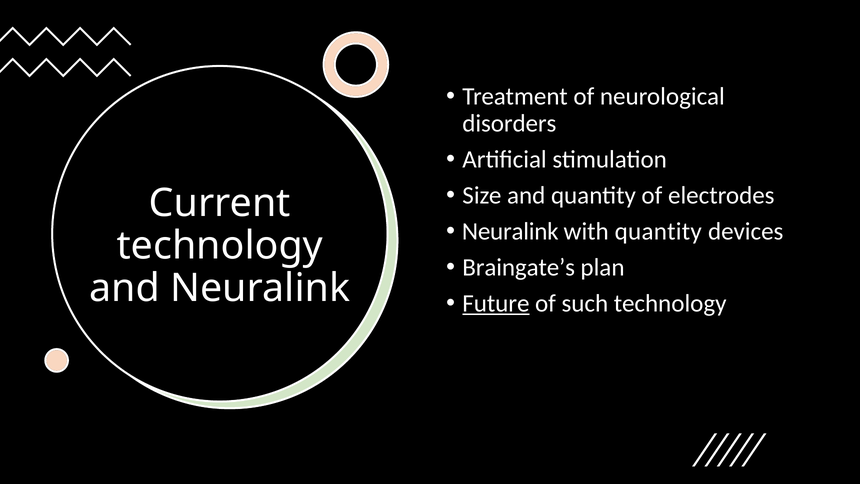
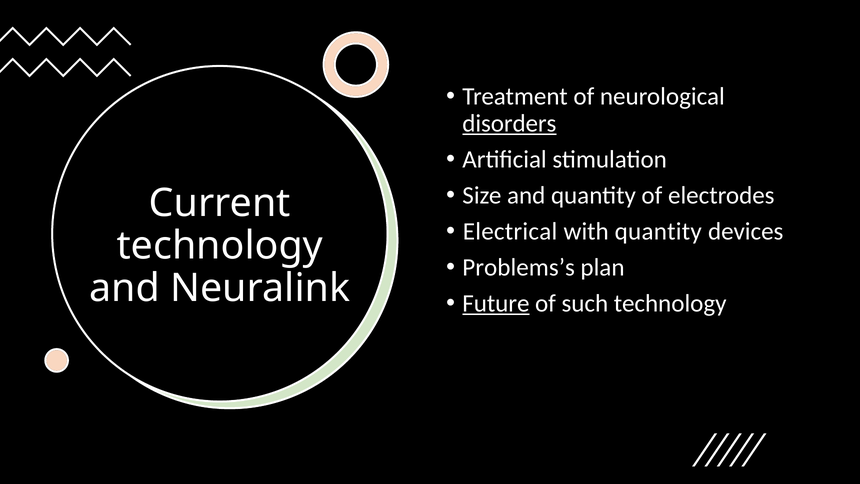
disorders underline: none -> present (509, 123)
Neuralink: Neuralink -> Electrical (510, 231)
Braingate’s: Braingate’s -> Problems’s (519, 267)
